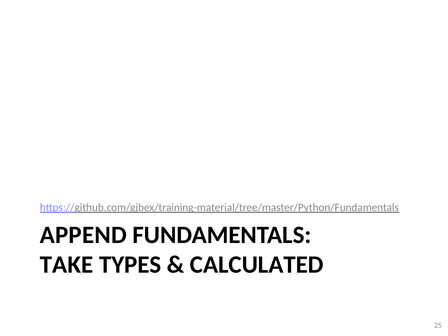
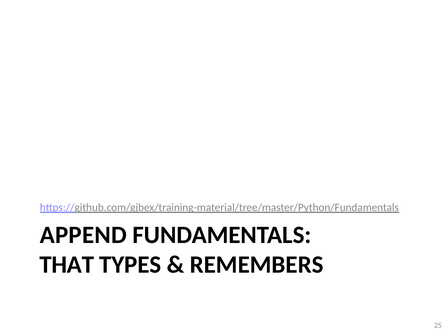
TAKE: TAKE -> THAT (67, 265)
CALCULATED: CALCULATED -> REMEMBERS (257, 265)
